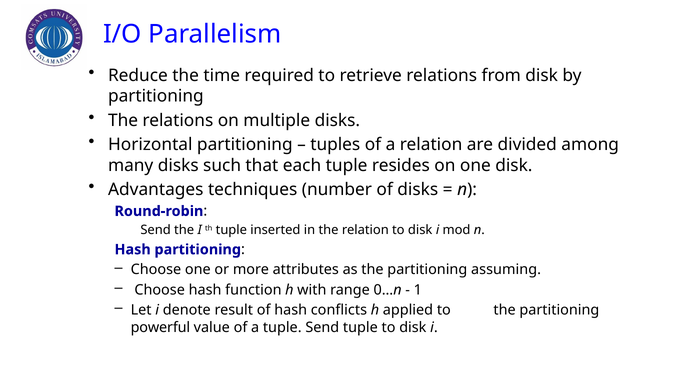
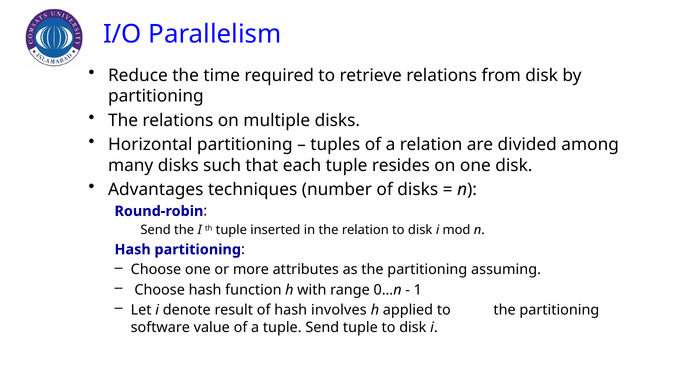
conflicts: conflicts -> involves (339, 310)
powerful: powerful -> software (160, 327)
